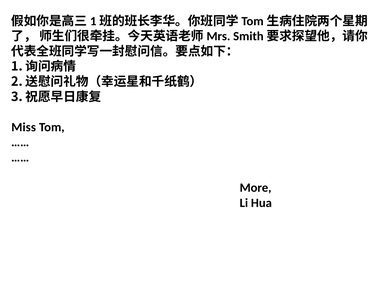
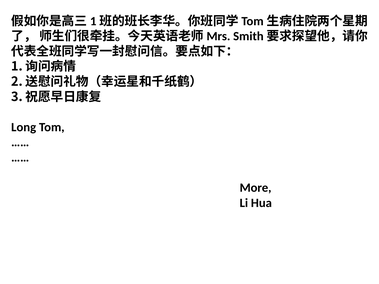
Miss: Miss -> Long (24, 127)
